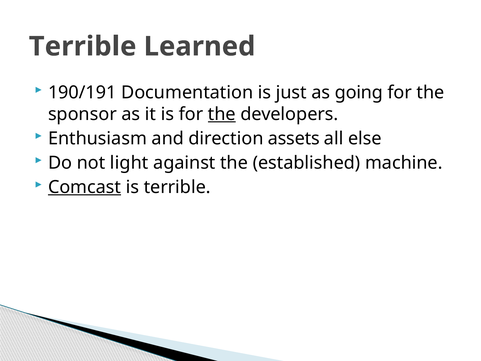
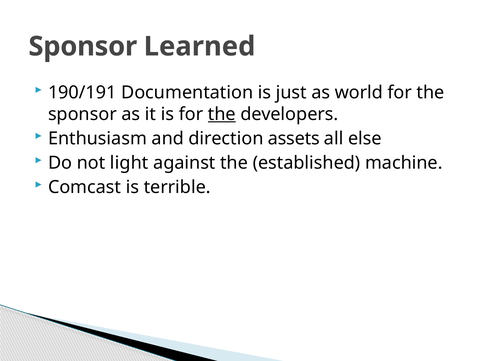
Terrible: Terrible -> Sponsor (83, 46)
going: going -> world (359, 92)
Comcast underline: present -> none (85, 187)
